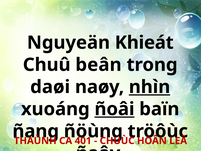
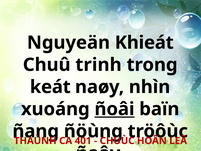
beân: beân -> trinh (99, 65)
daøi: daøi -> keát (50, 87)
nhìn underline: present -> none (150, 87)
